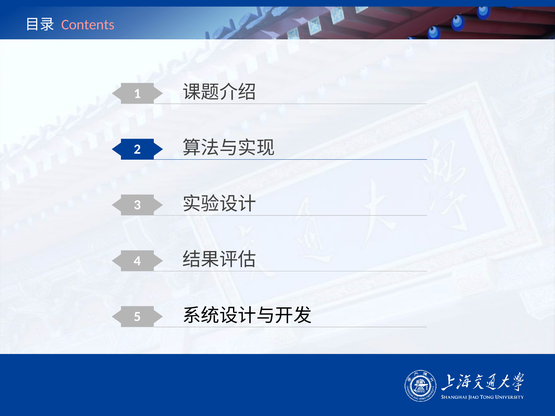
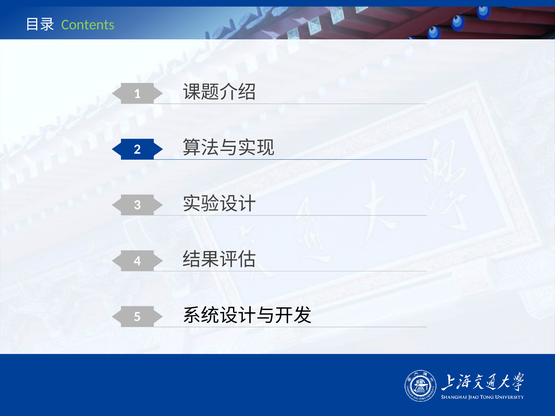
Contents colour: pink -> light green (88, 25)
